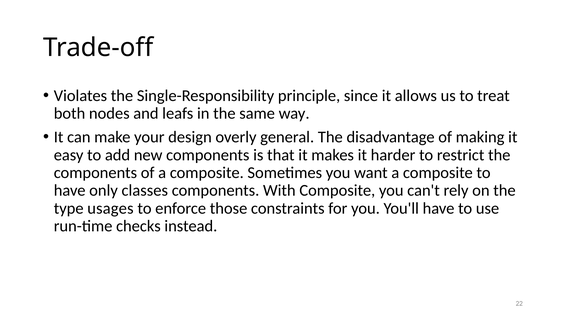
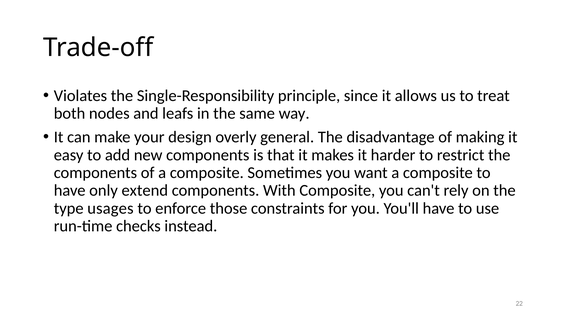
classes: classes -> extend (145, 191)
